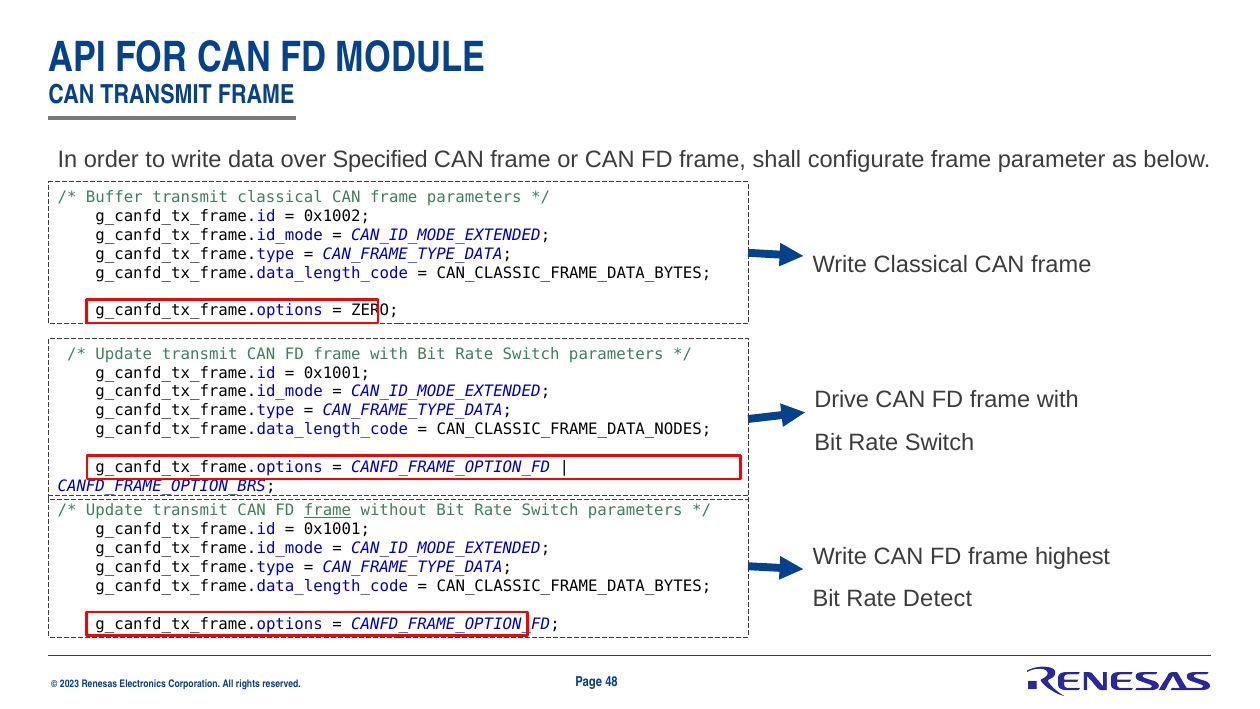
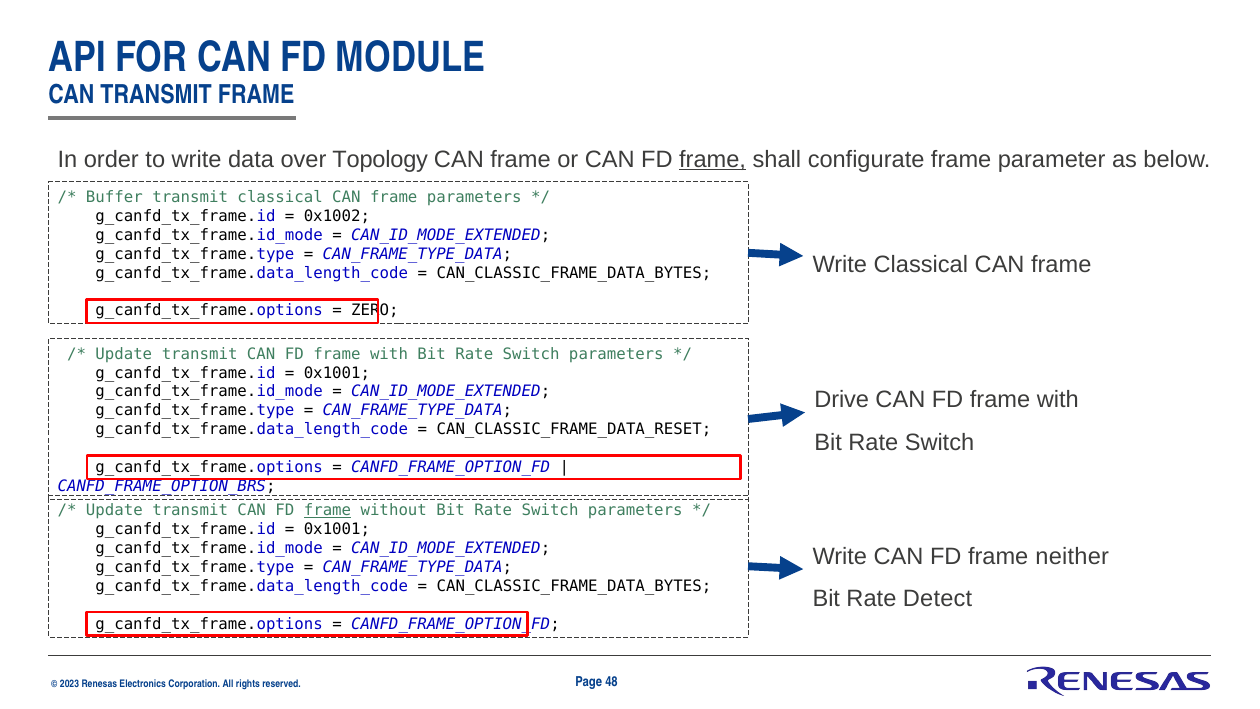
Specified: Specified -> Topology (380, 160)
frame underline: none -> present (713, 160)
CAN_CLASSIC_FRAME_DATA_NODES: CAN_CLASSIC_FRAME_DATA_NODES -> CAN_CLASSIC_FRAME_DATA_RESET (574, 429)
highest: highest -> neither (1072, 556)
